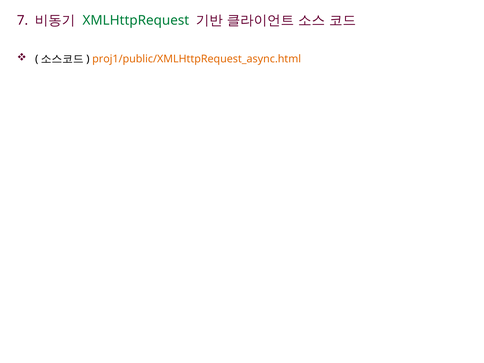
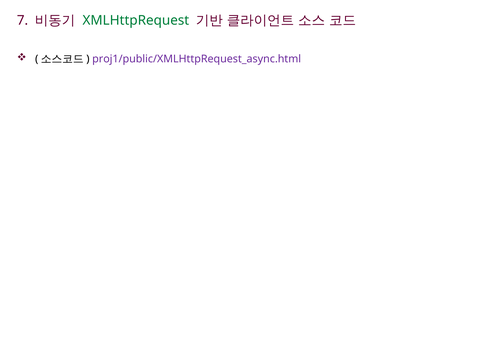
proj1/public/XMLHttpRequest_async.html colour: orange -> purple (197, 59)
